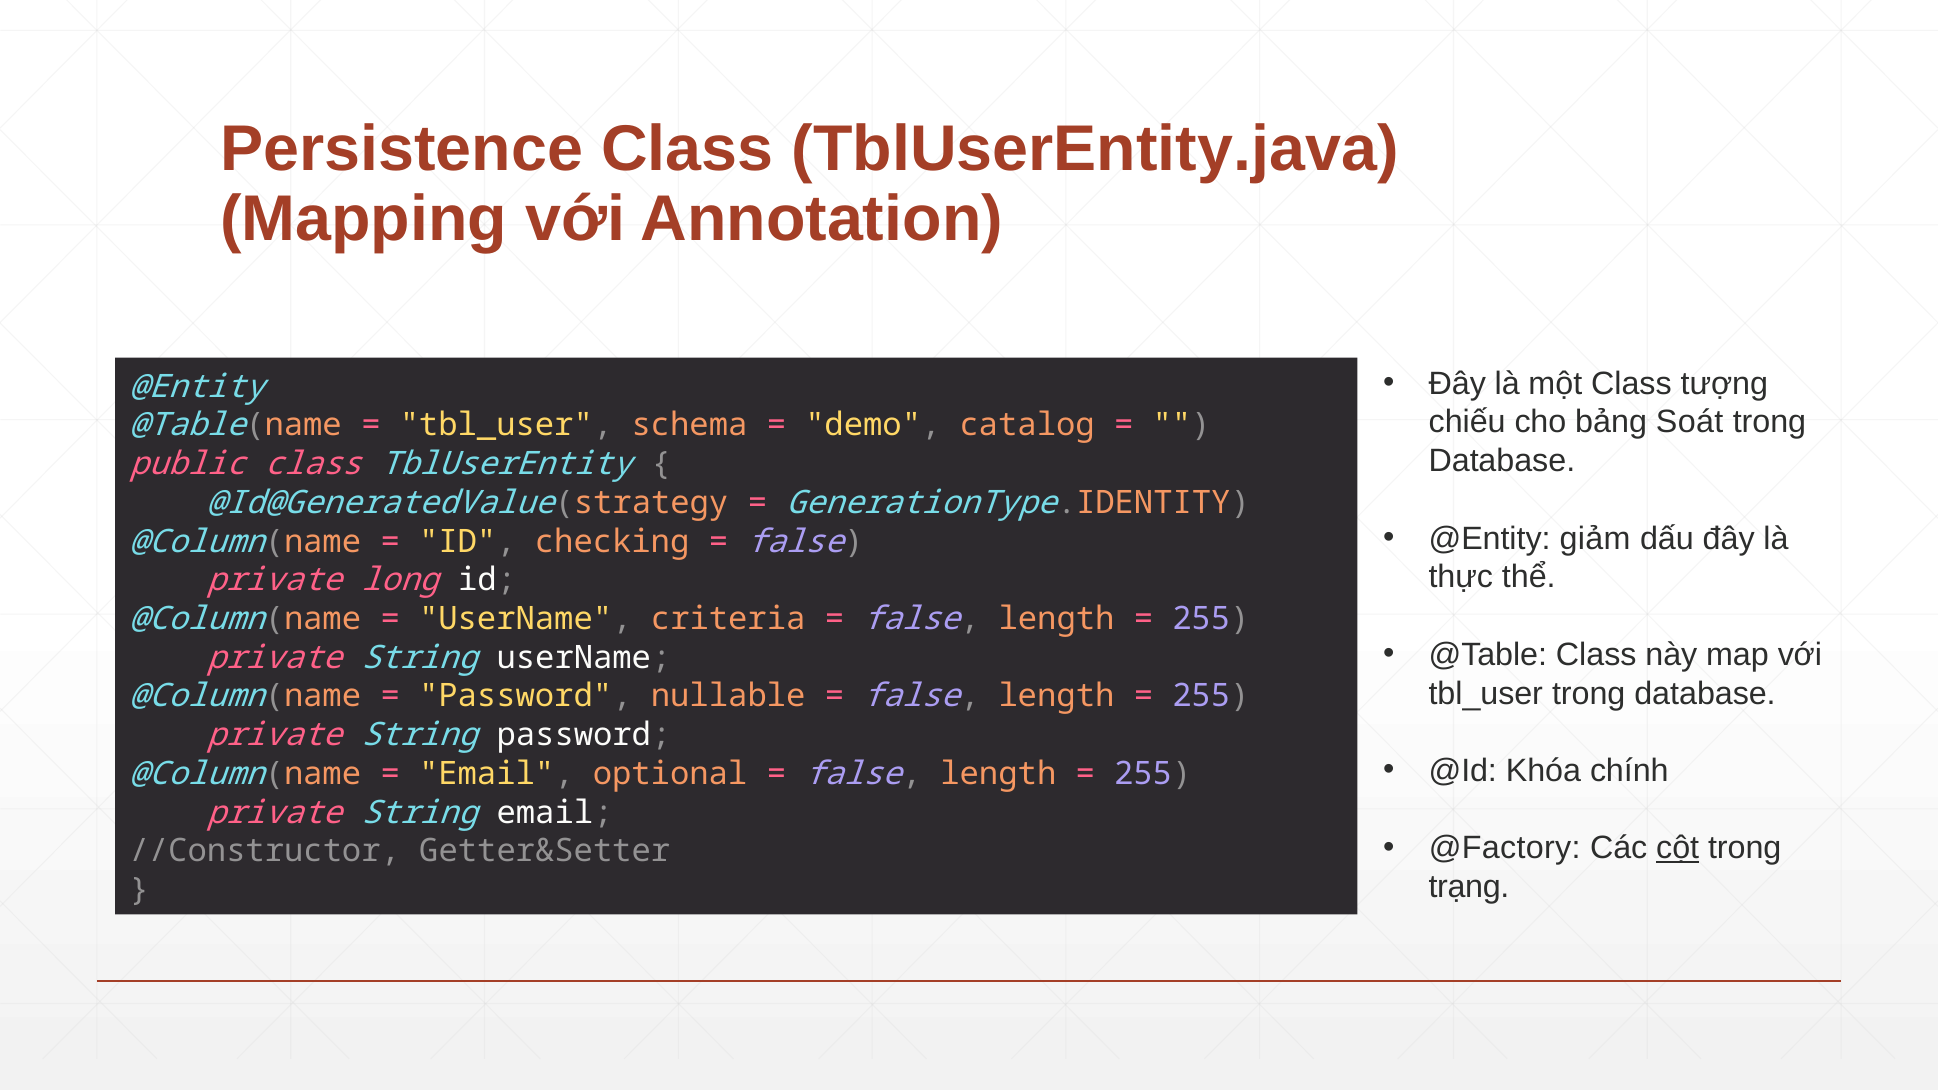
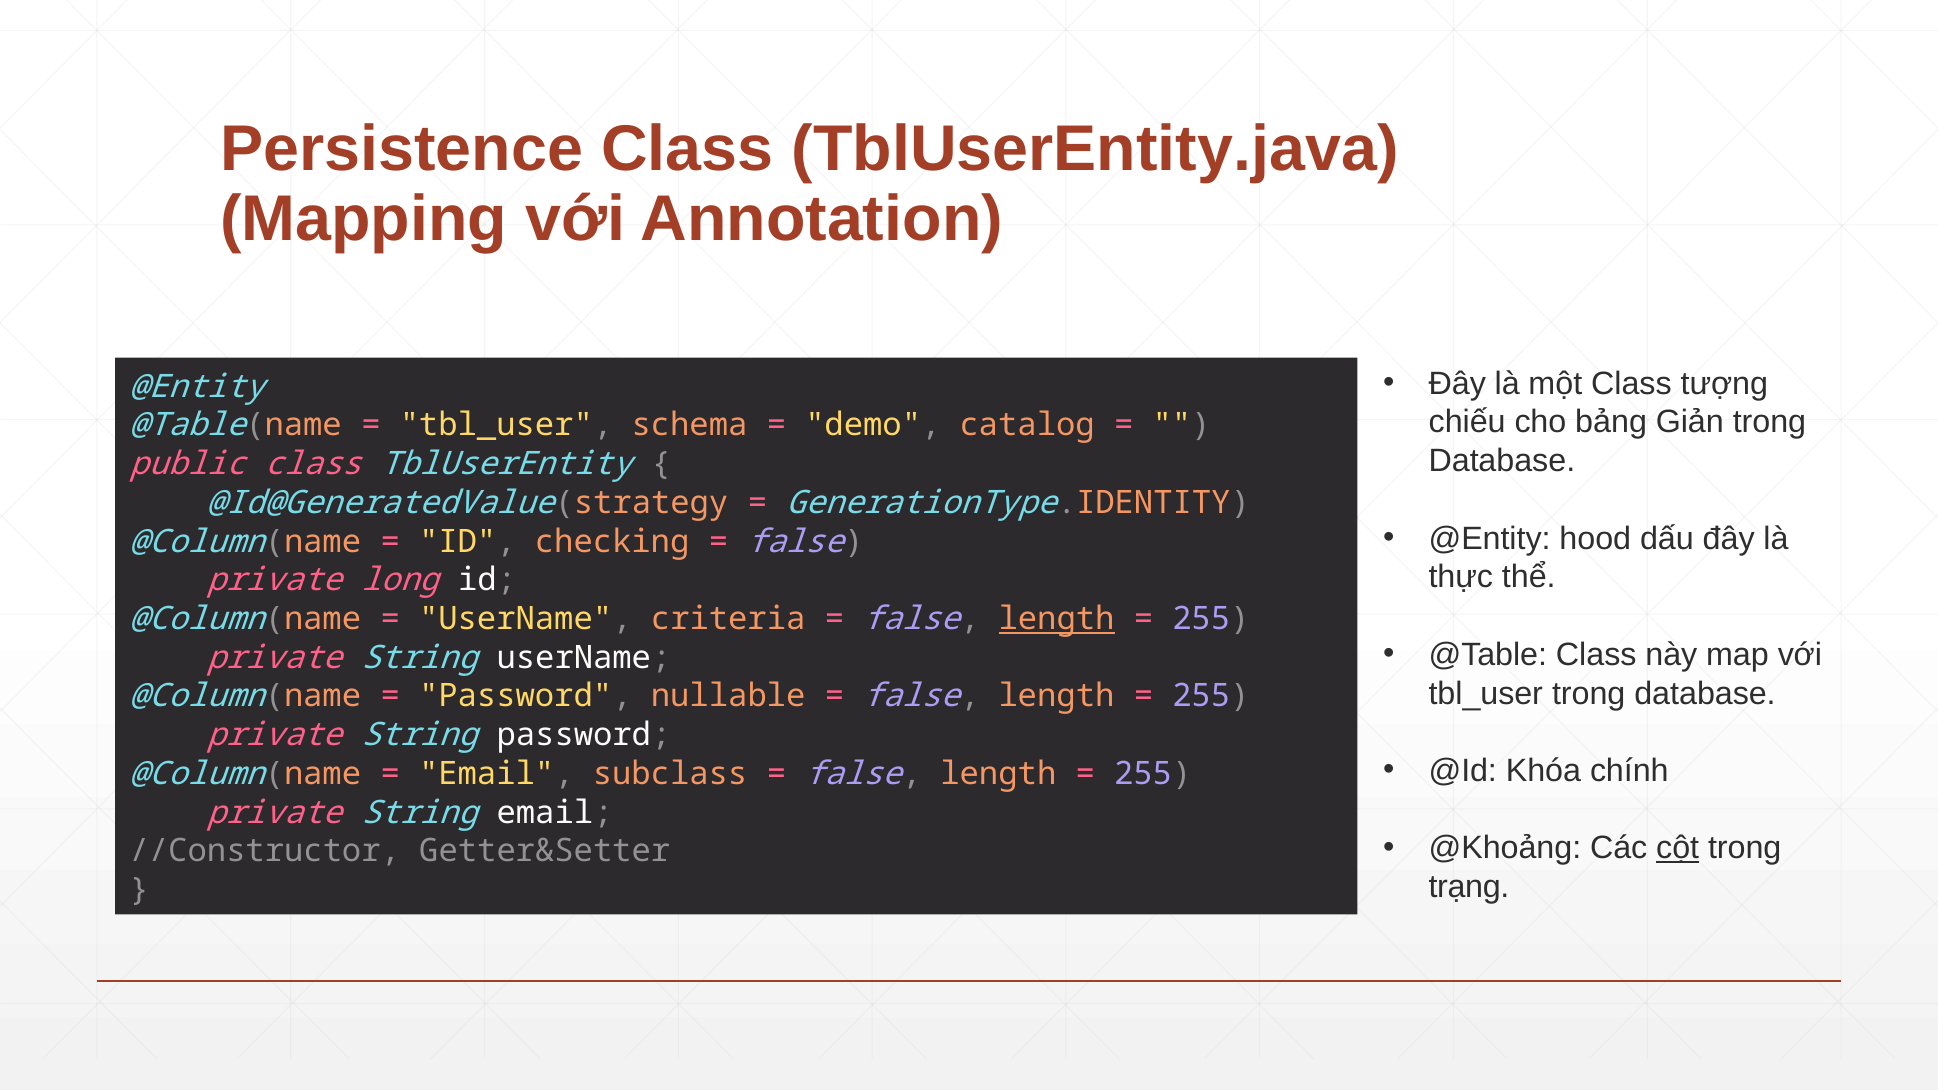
Soát: Soát -> Giản (1690, 422)
giảm: giảm -> hood (1595, 538)
length underline: none -> present (1057, 619)
optional: optional -> subclass (670, 774)
@Factory: @Factory -> @Khoảng (1505, 848)
